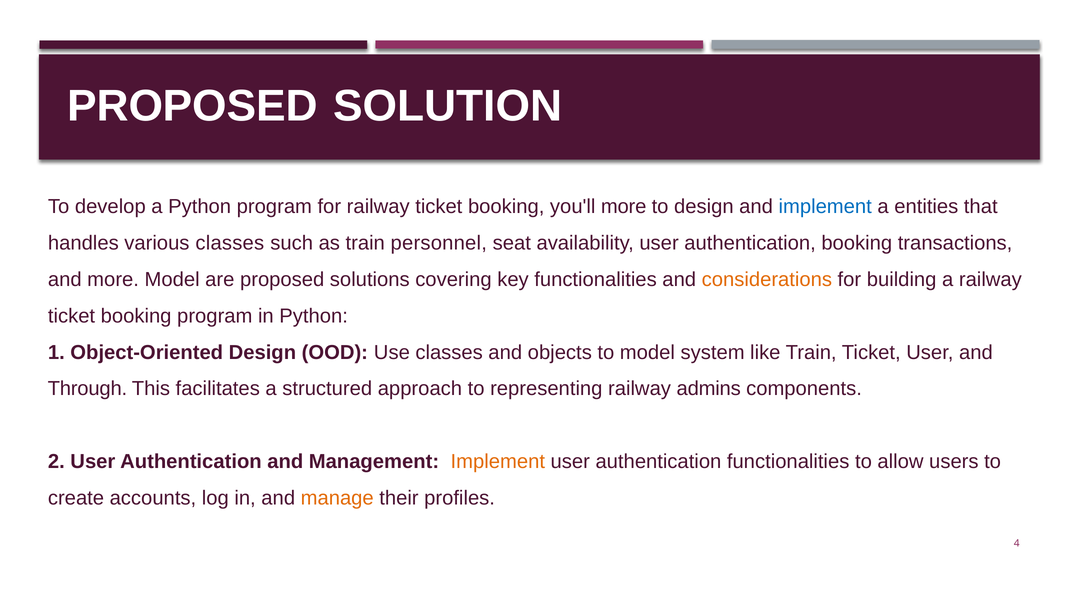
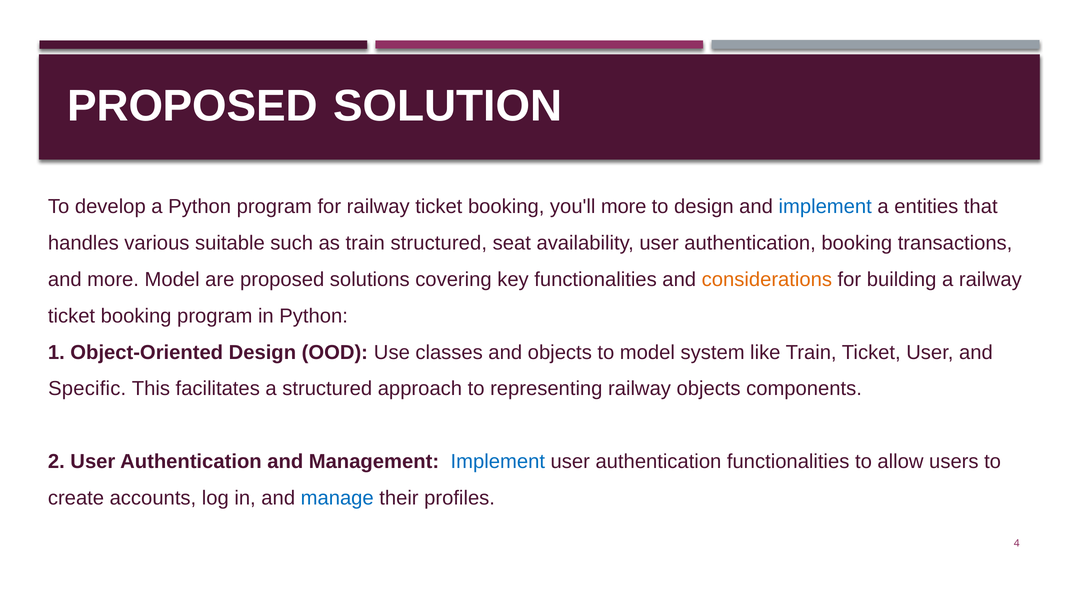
various classes: classes -> suitable (230, 243)
train personnel: personnel -> structured (439, 243)
Through: Through -> Specific (87, 389)
railway admins: admins -> objects (709, 389)
Implement colour: orange -> blue (498, 462)
manage colour: orange -> blue (337, 498)
